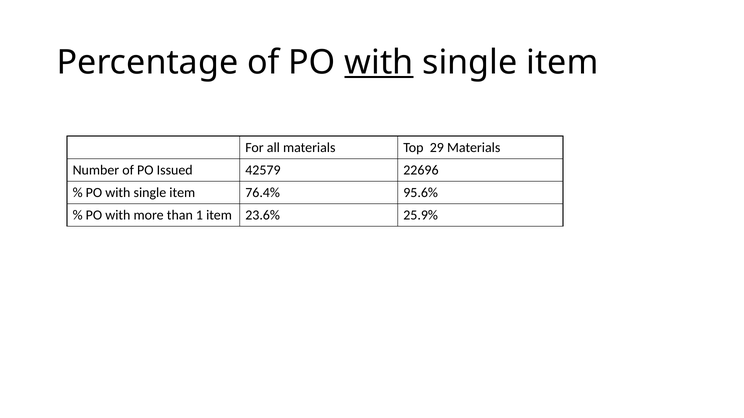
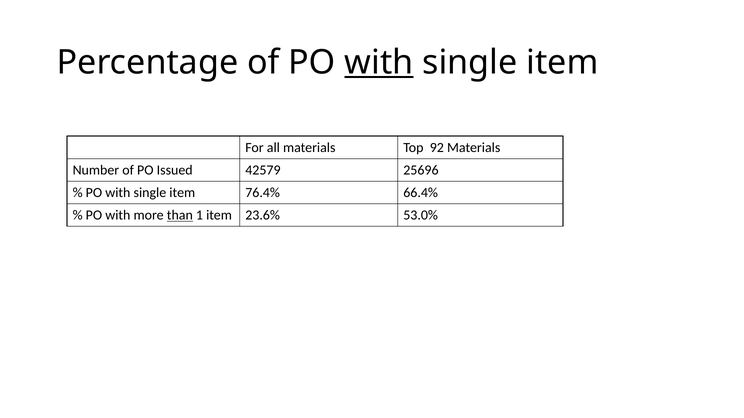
29: 29 -> 92 (437, 148)
22696: 22696 -> 25696 (421, 170)
95.6%: 95.6% -> 66.4% (421, 193)
than underline: none -> present (180, 216)
25.9%: 25.9% -> 53.0% (421, 216)
